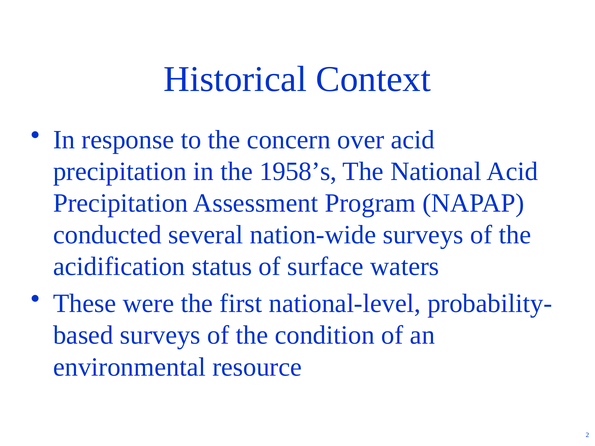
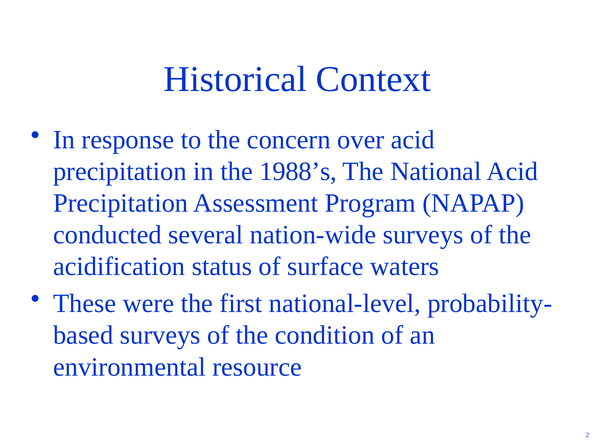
1958’s: 1958’s -> 1988’s (298, 171)
